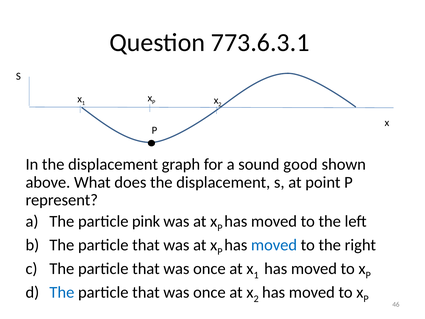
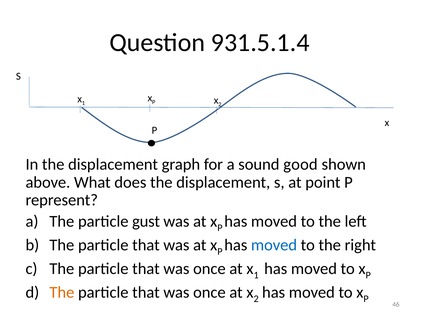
773.6.3.1: 773.6.3.1 -> 931.5.1.4 (260, 42)
pink: pink -> gust (146, 221)
The colour: blue -> orange (62, 292)
